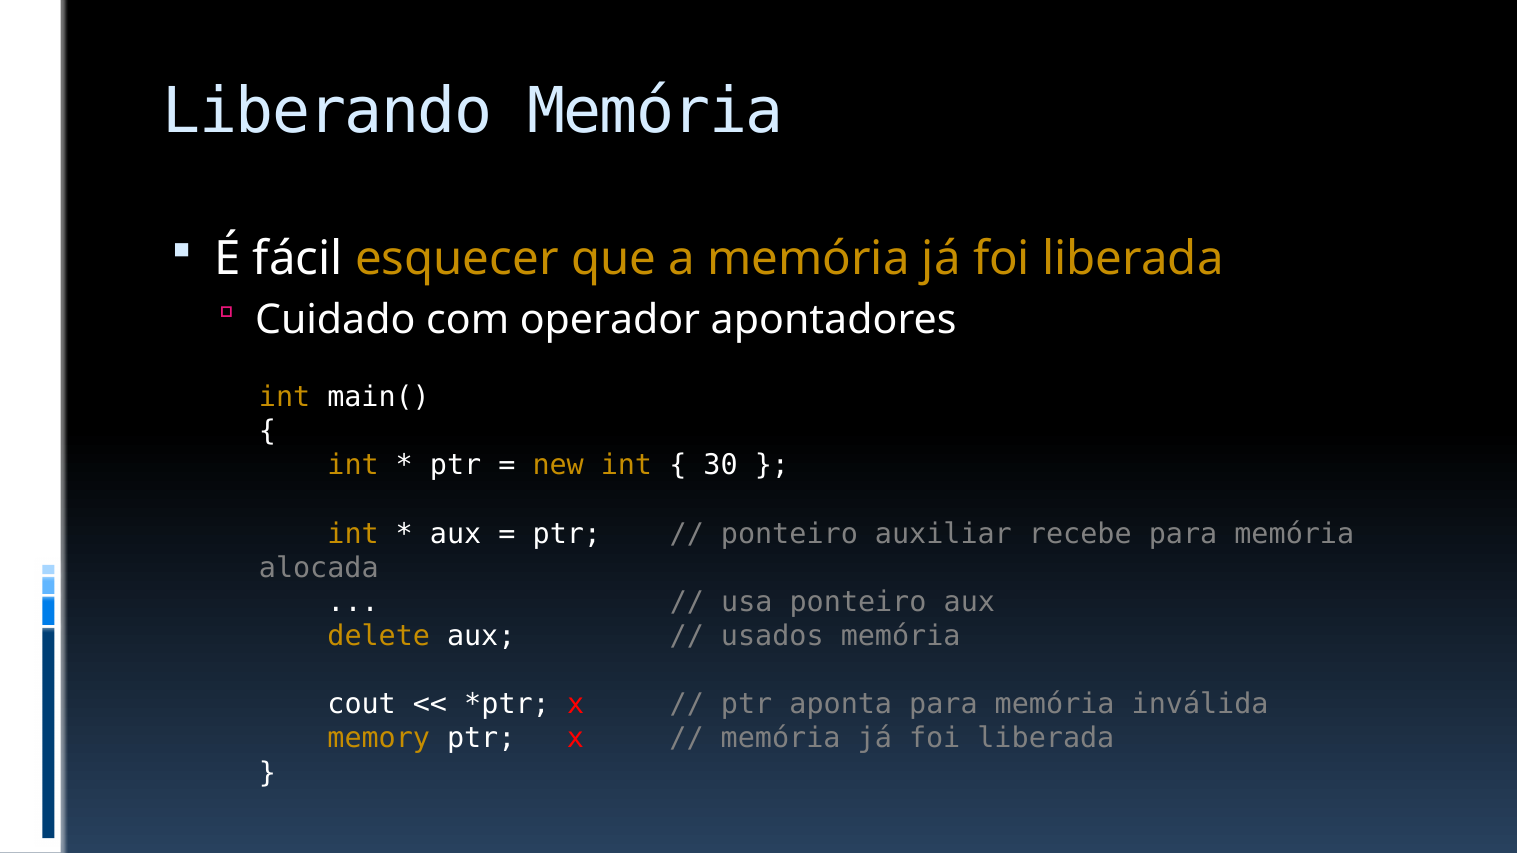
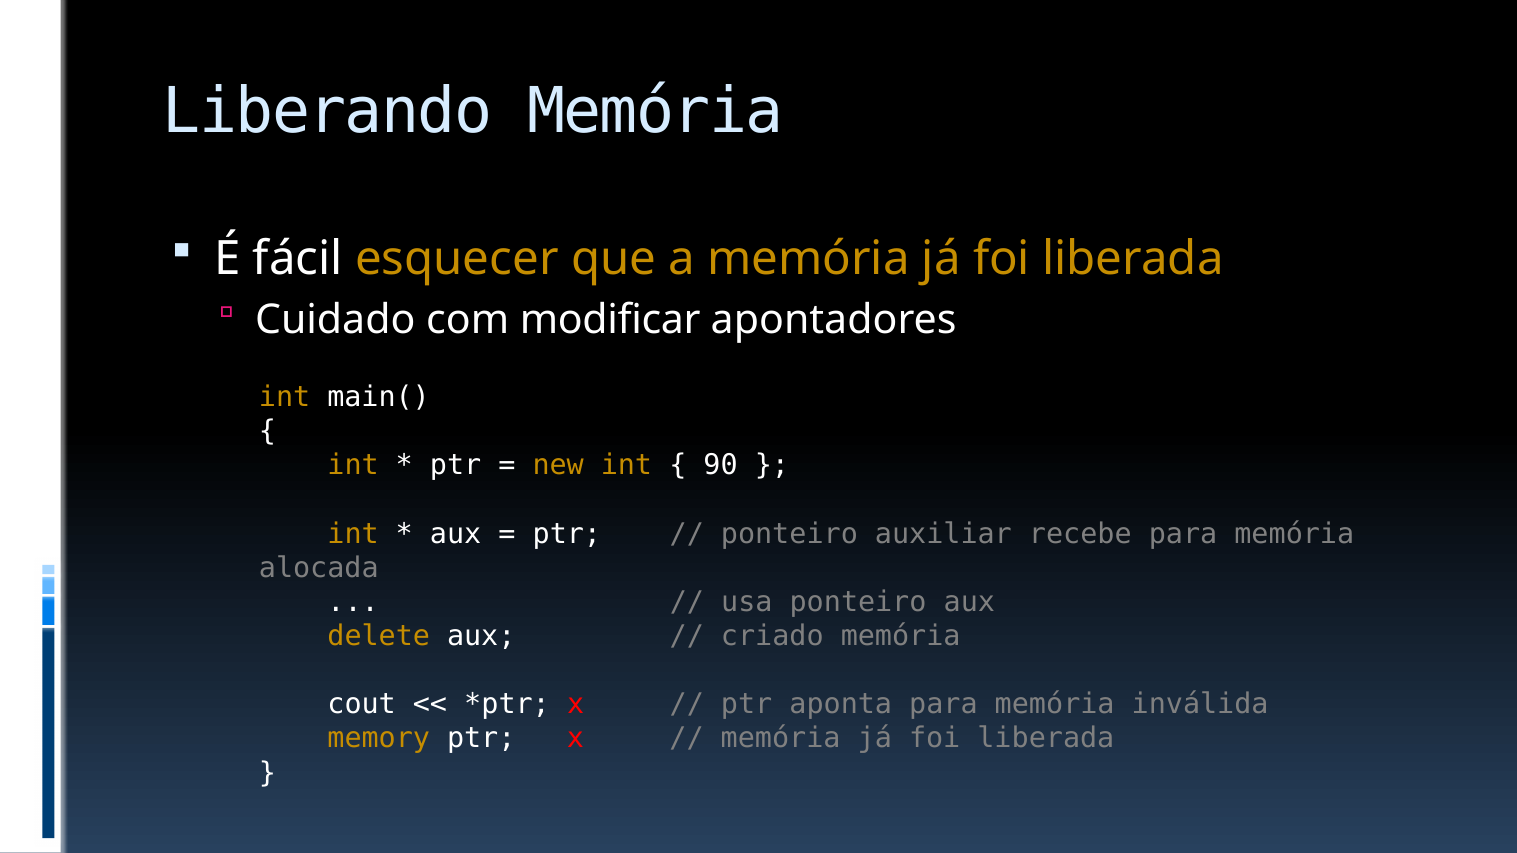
operador: operador -> modificar (610, 320)
30: 30 -> 90 (721, 466)
usados: usados -> criado (772, 636)
